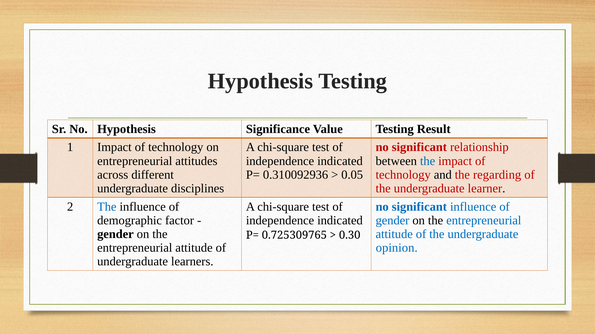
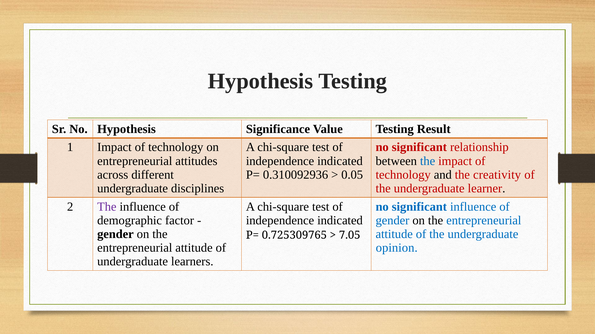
regarding: regarding -> creativity (497, 175)
The colour: blue -> purple (107, 207)
0.30: 0.30 -> 7.05 (350, 236)
